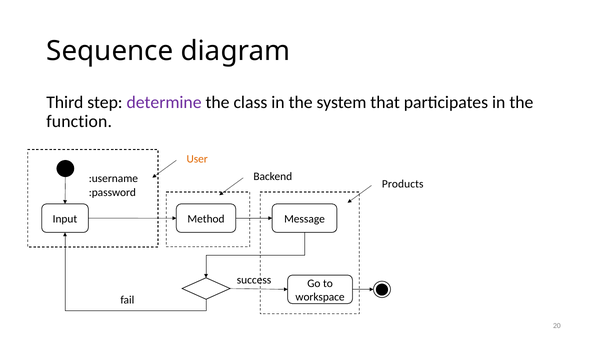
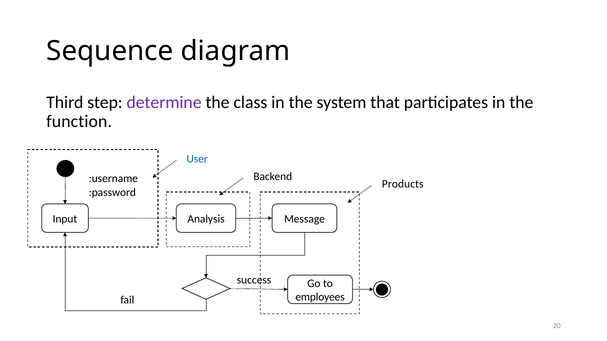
User colour: orange -> blue (197, 159)
Method: Method -> Analysis (206, 219)
workspace: workspace -> employees (320, 297)
